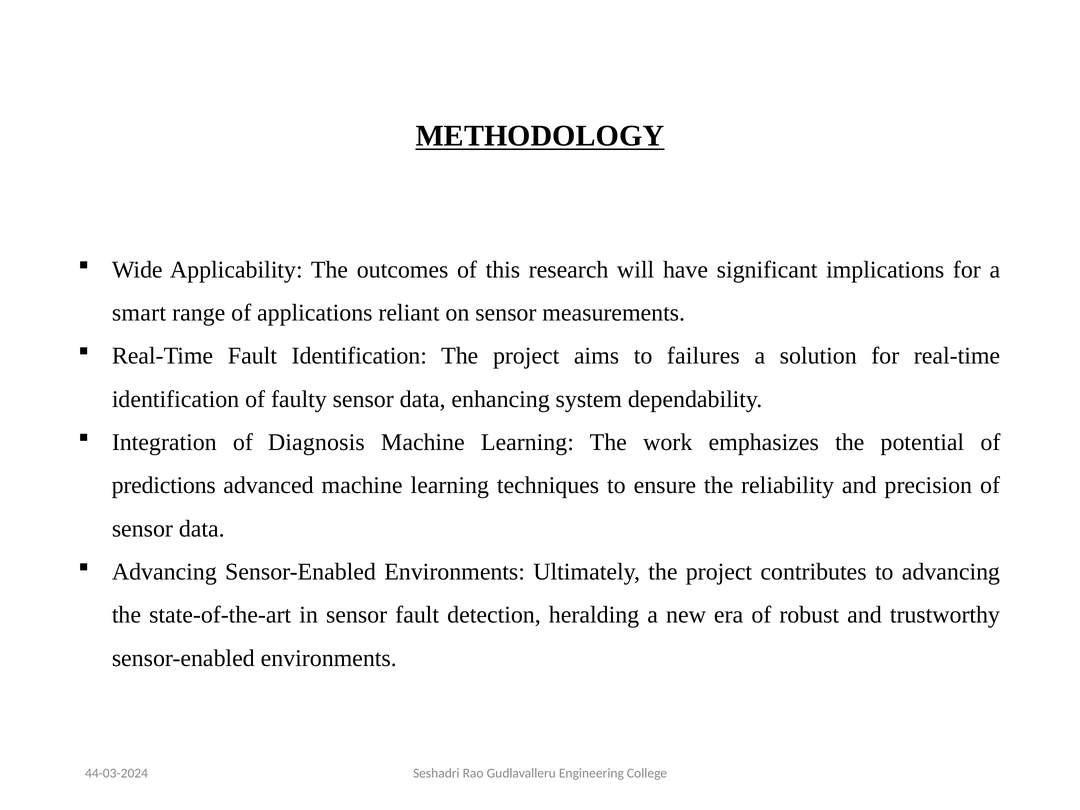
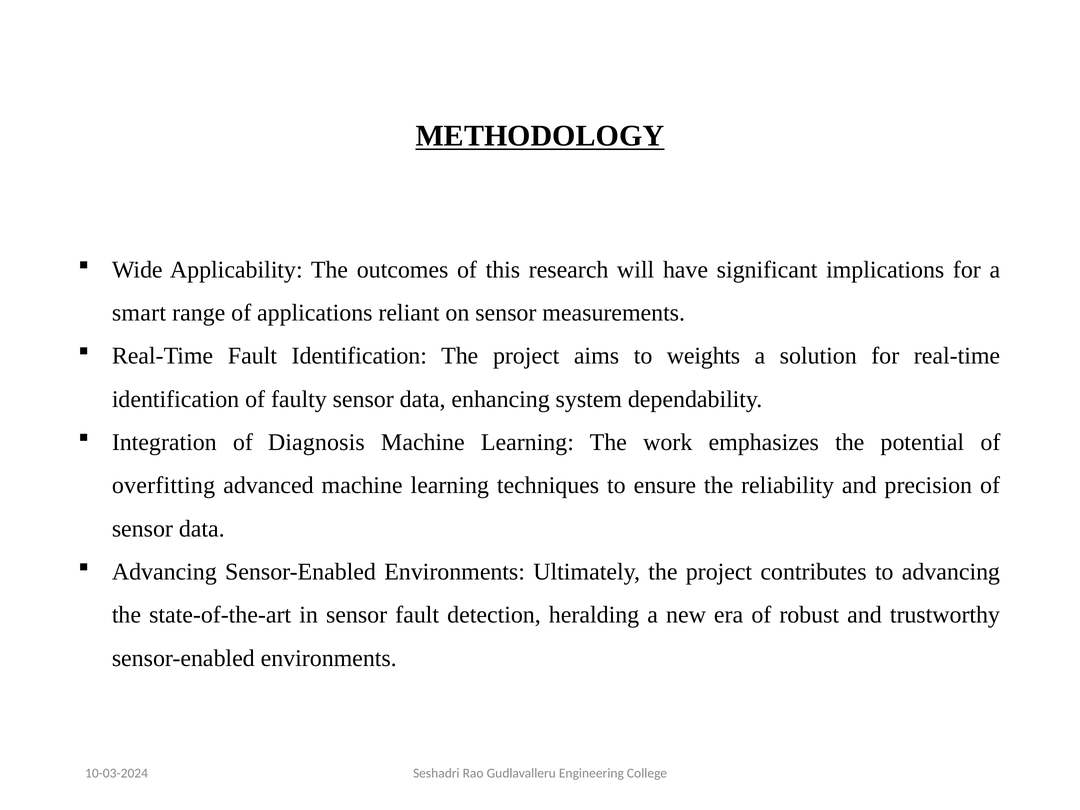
failures: failures -> weights (704, 356)
predictions: predictions -> overfitting (164, 485)
44-03-2024: 44-03-2024 -> 10-03-2024 (117, 773)
